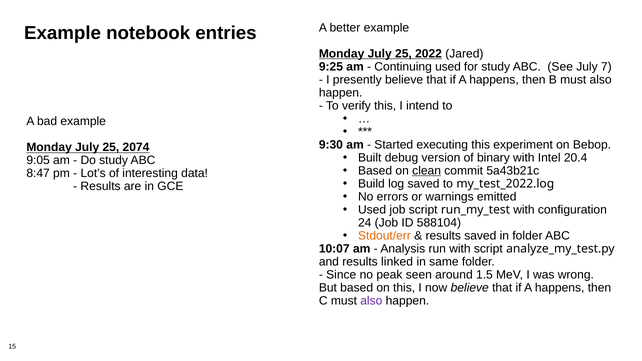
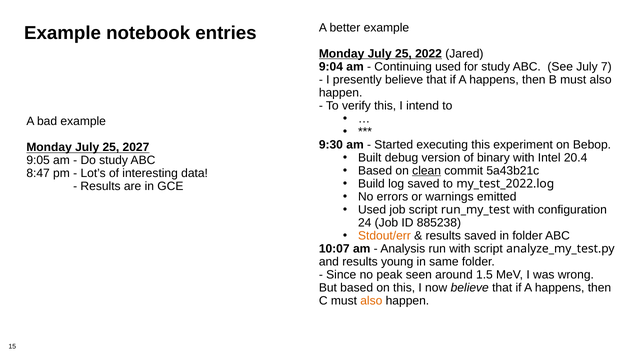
9:25: 9:25 -> 9:04 (331, 67)
2074: 2074 -> 2027 (136, 147)
588104: 588104 -> 885238 (439, 223)
linked: linked -> young (397, 262)
also colour: purple -> orange (371, 301)
